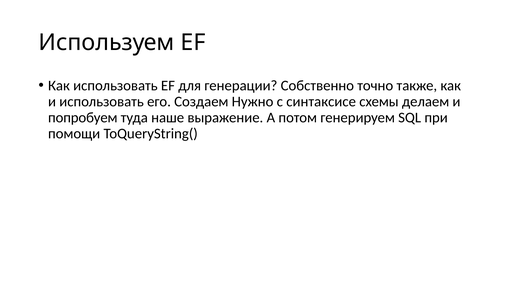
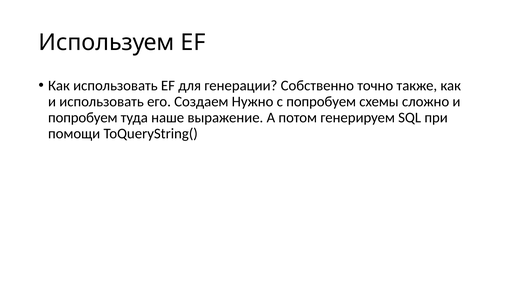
с синтаксисе: синтаксисе -> попробуем (321, 101)
делаем: делаем -> сложно (426, 101)
